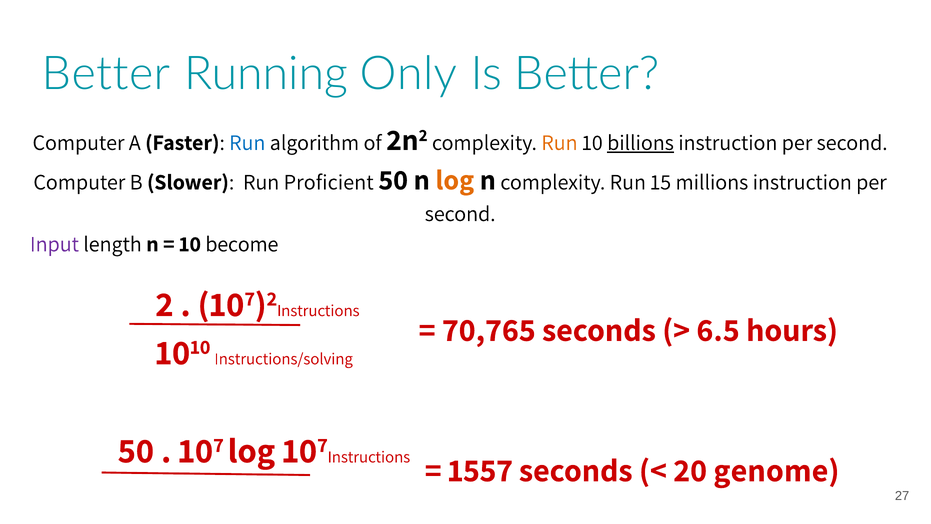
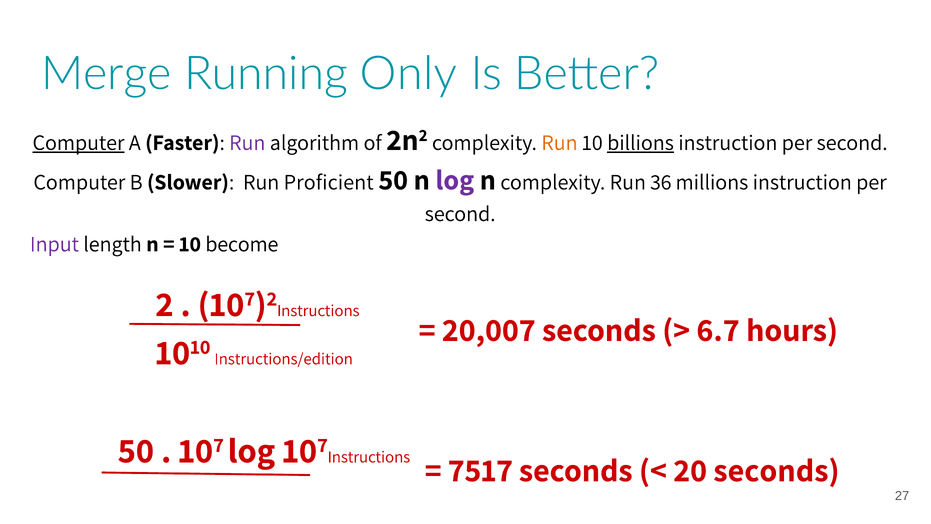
Better: Better -> Merge (106, 74)
Computer underline: none -> present (78, 143)
Run colour: blue -> purple (247, 143)
log colour: orange -> purple (455, 180)
15: 15 -> 36 (661, 182)
70,765: 70,765 -> 20,007 (489, 330)
6.5: 6.5 -> 6.7 (718, 330)
Instructions/solving: Instructions/solving -> Instructions/edition (284, 359)
1557: 1557 -> 7517 (480, 470)
20 genome: genome -> seconds (776, 470)
